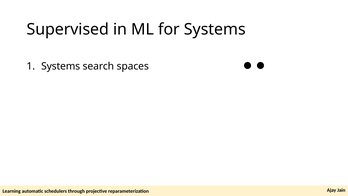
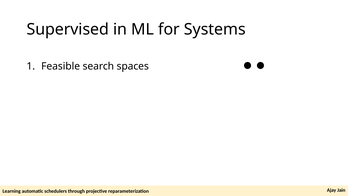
Systems: Systems -> Feasible (61, 66)
